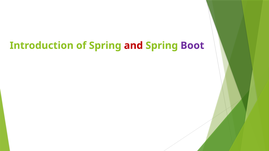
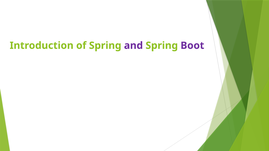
and colour: red -> purple (133, 46)
